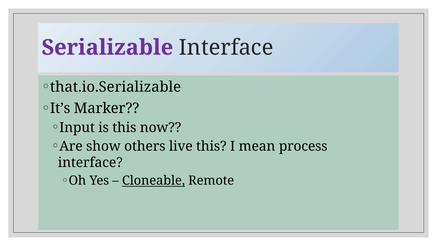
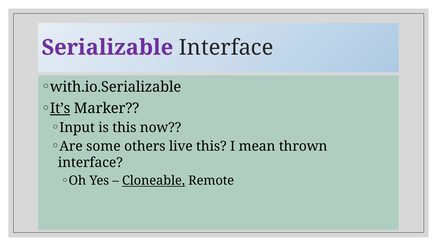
that.io.Serializable: that.io.Serializable -> with.io.Serializable (116, 87)
It’s underline: none -> present (60, 108)
show: show -> some (103, 146)
process: process -> thrown (303, 146)
